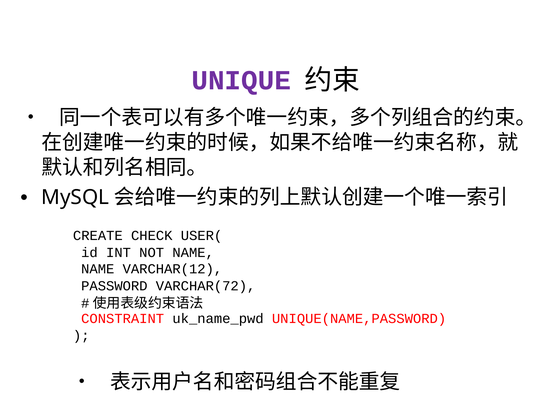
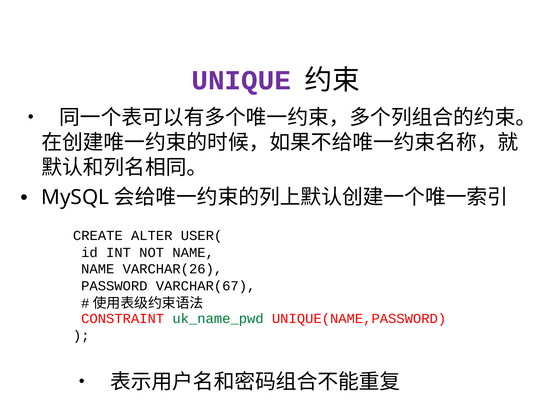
CHECK: CHECK -> ALTER (152, 236)
VARCHAR(12: VARCHAR(12 -> VARCHAR(26 (172, 269)
VARCHAR(72: VARCHAR(72 -> VARCHAR(67 (206, 286)
uk_name_pwd colour: black -> green (218, 319)
